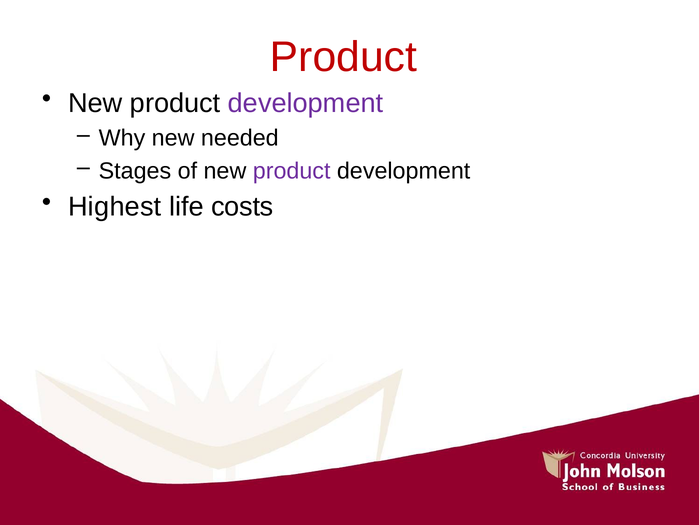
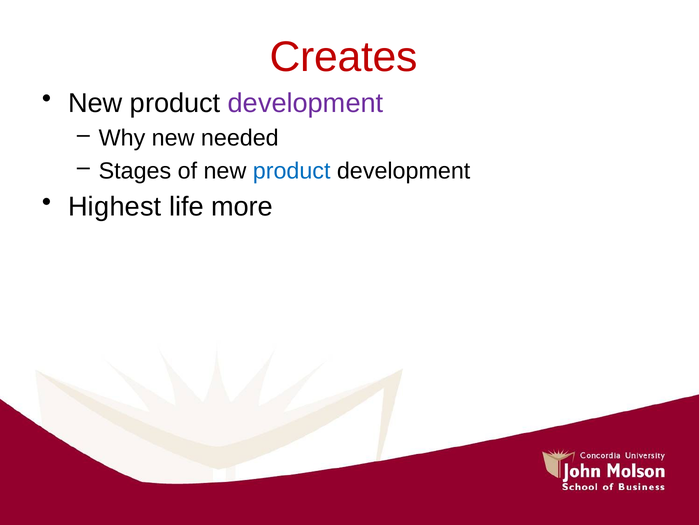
Product: Product -> Creates (344, 57)
product colour: purple -> blue (292, 171)
costs: costs -> more (242, 207)
